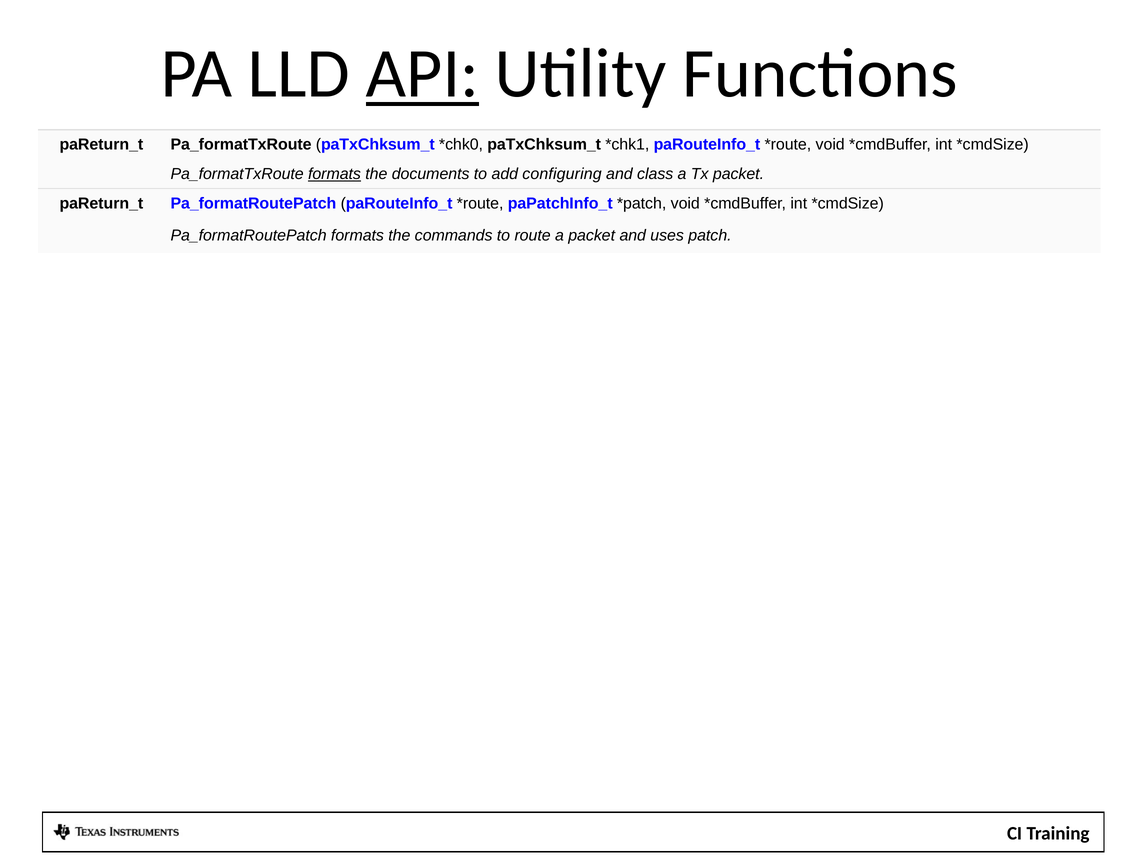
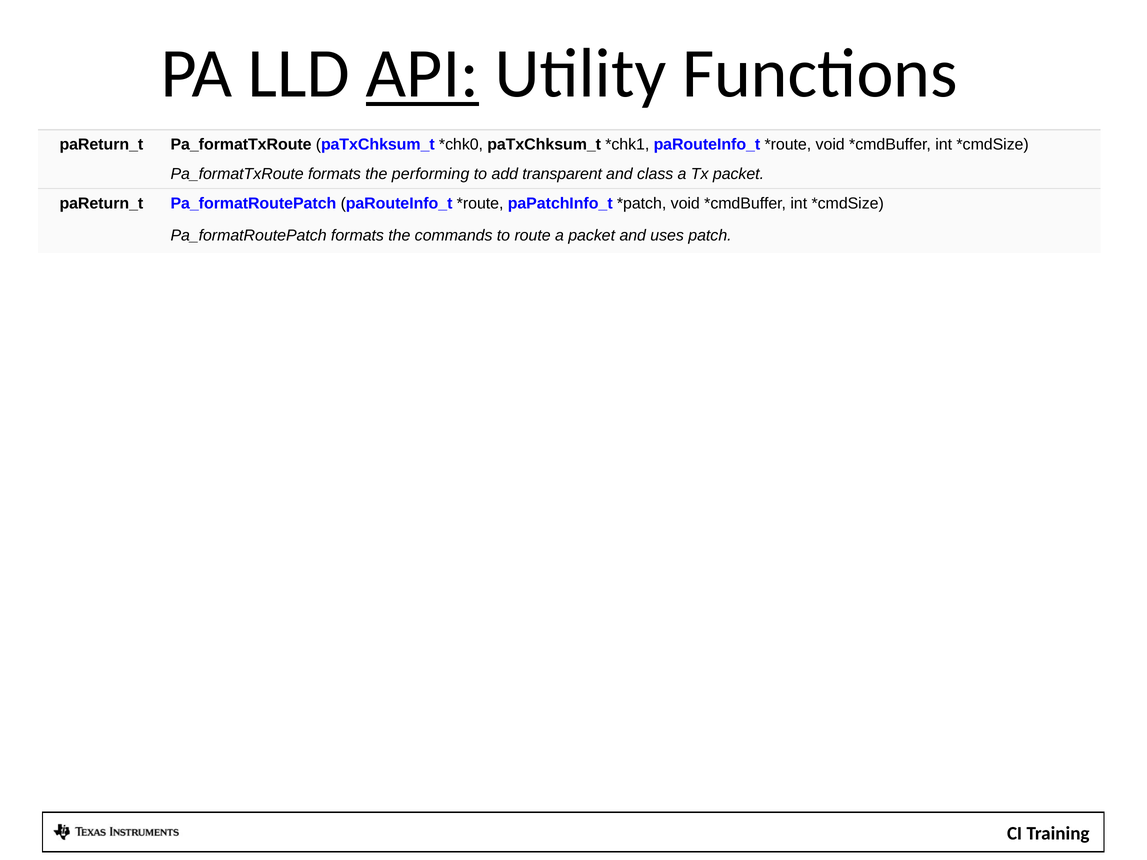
formats underline: present -> none (334, 174)
documents: documents -> performing (431, 174)
configuring: configuring -> transparent (562, 174)
